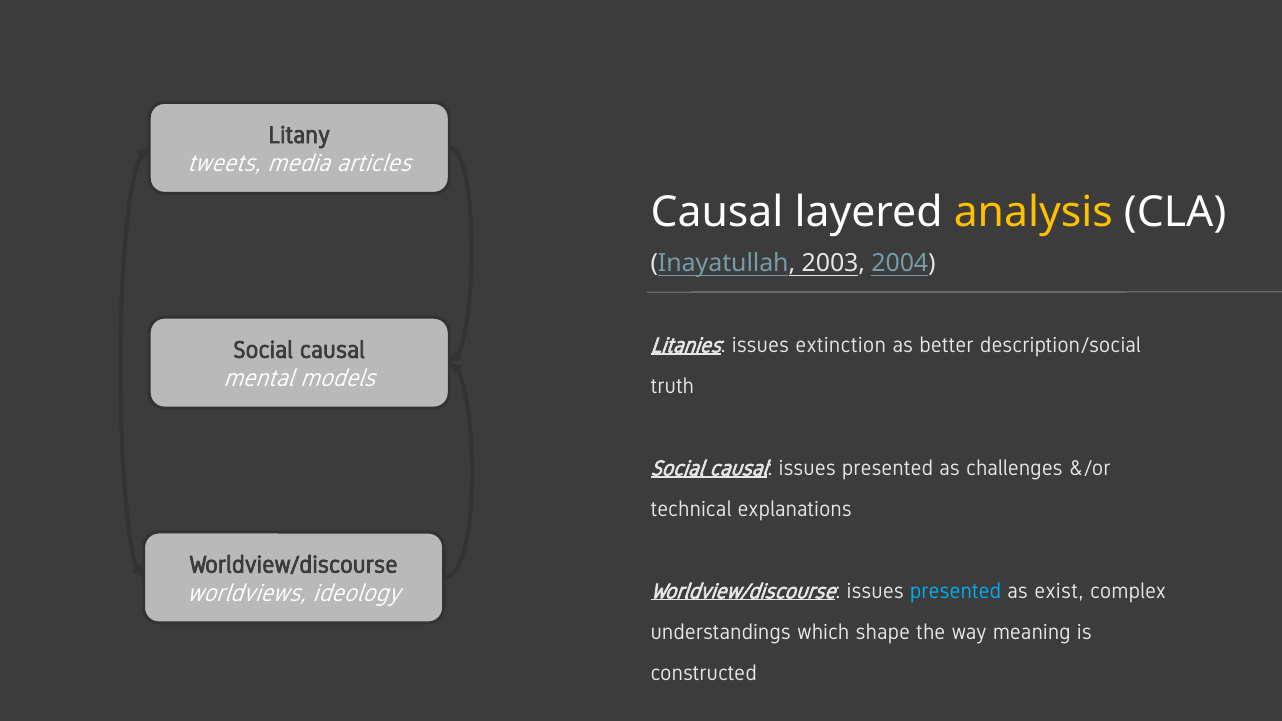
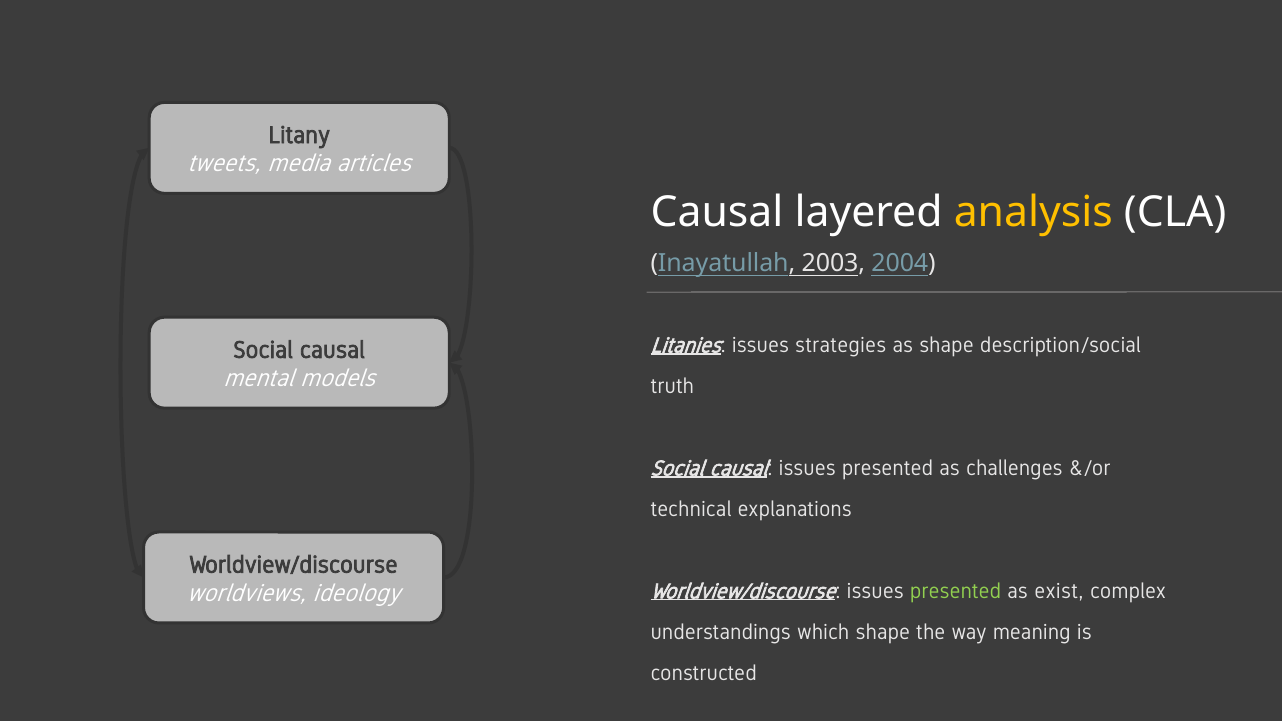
extinction: extinction -> strategies (841, 345)
as better: better -> shape (947, 345)
presented colour: light blue -> light green (956, 591)
